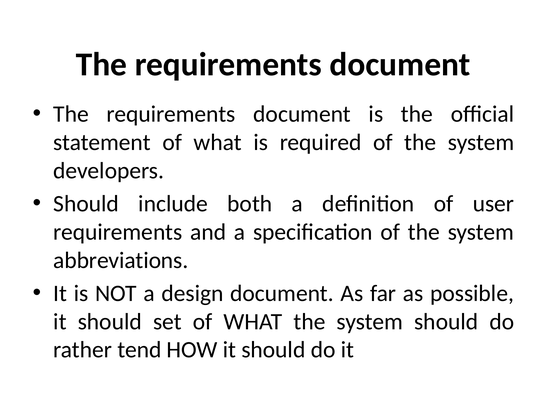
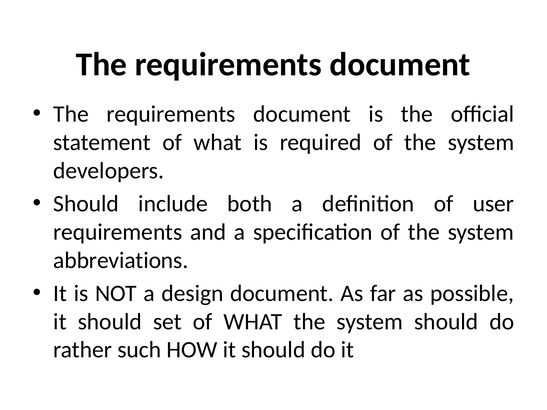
tend: tend -> such (139, 350)
